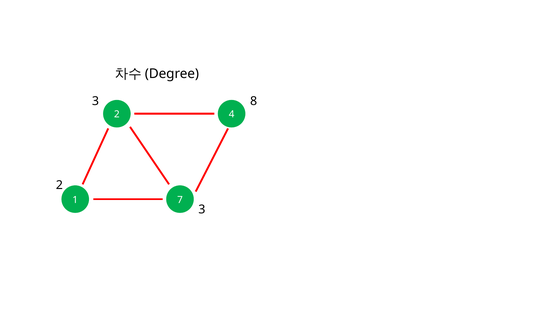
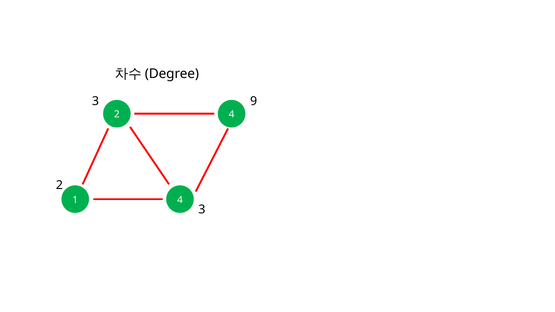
8: 8 -> 9 (254, 101)
1 7: 7 -> 4 (180, 200)
